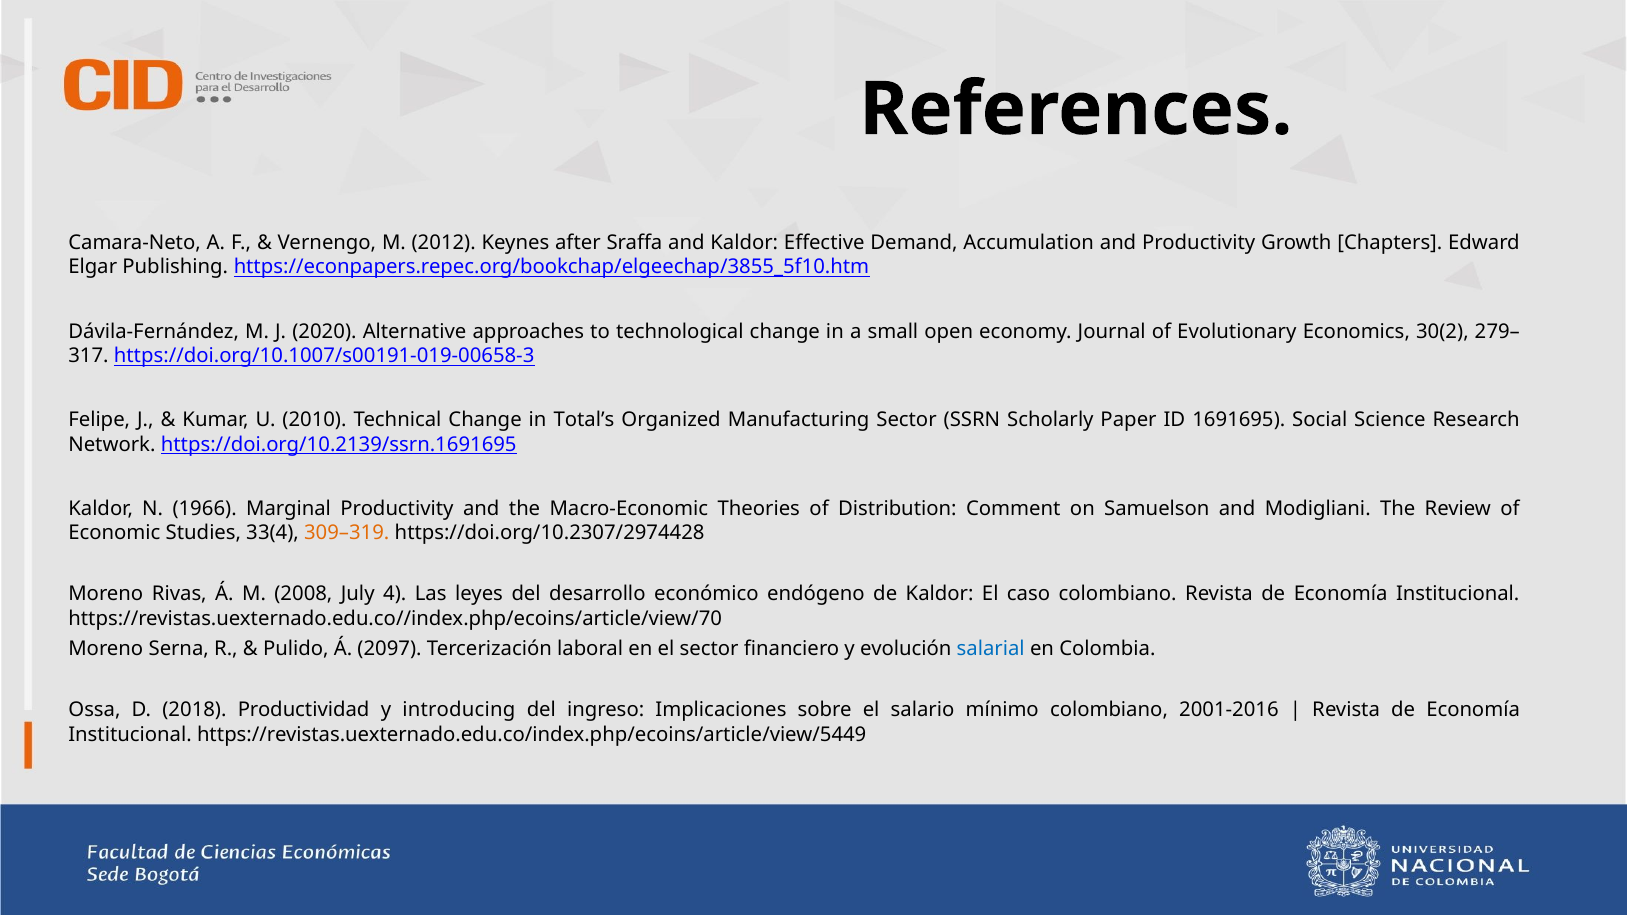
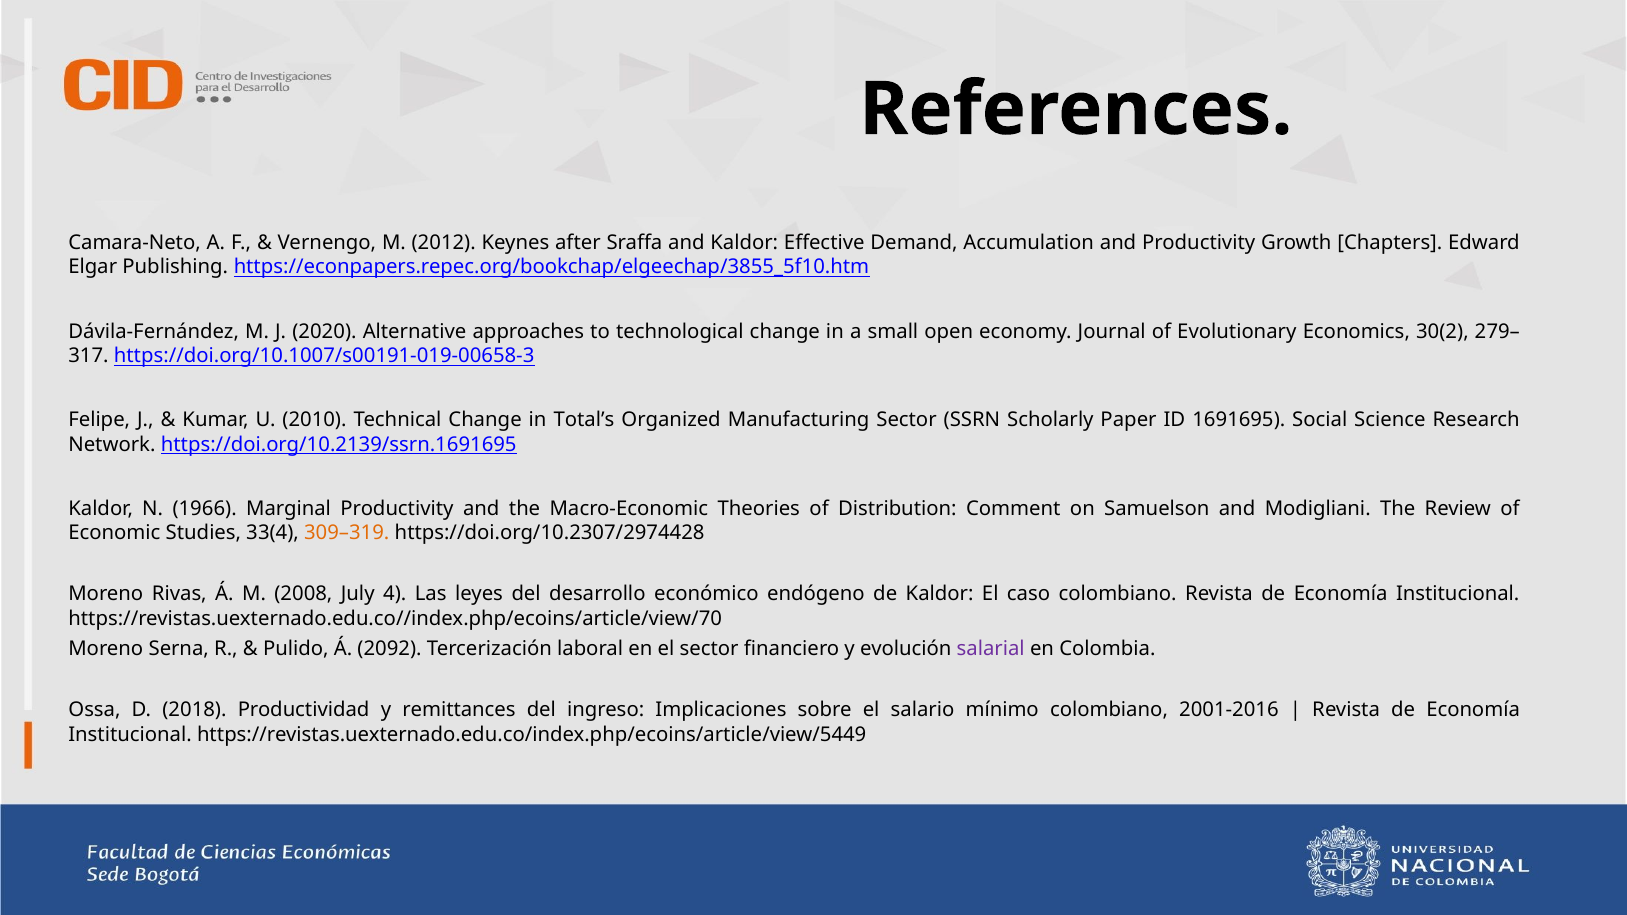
2097: 2097 -> 2092 (390, 649)
salarial colour: blue -> purple (991, 649)
introducing: introducing -> remittances (459, 710)
